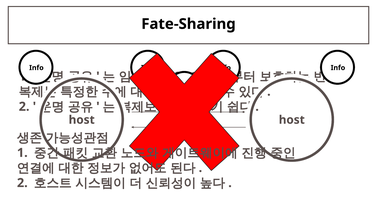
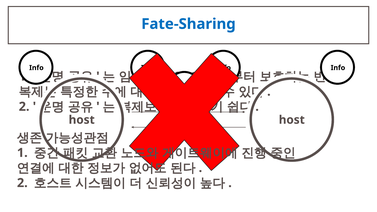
Fate-Sharing colour: black -> blue (188, 24)
